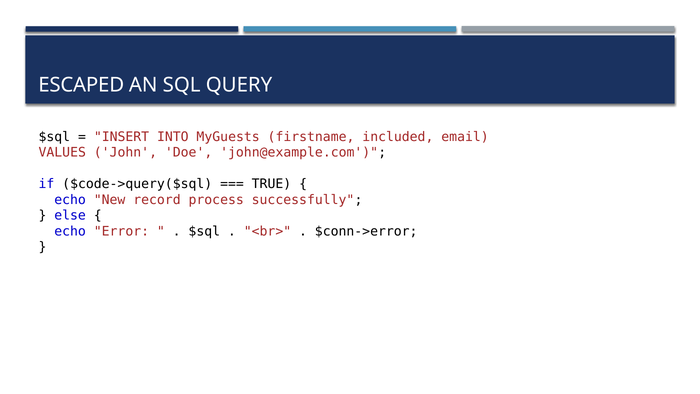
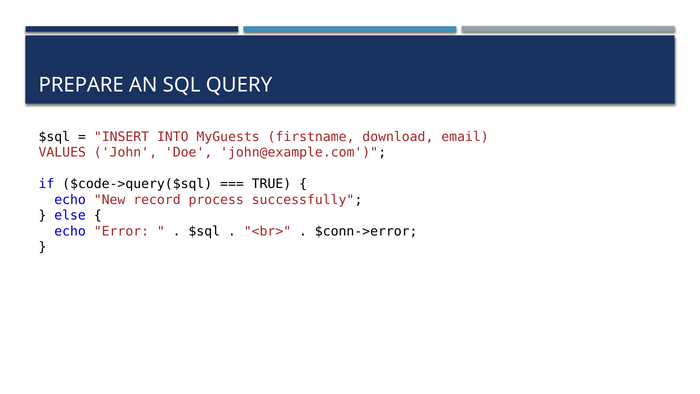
ESCAPED: ESCAPED -> PREPARE (81, 85)
included: included -> download (398, 137)
